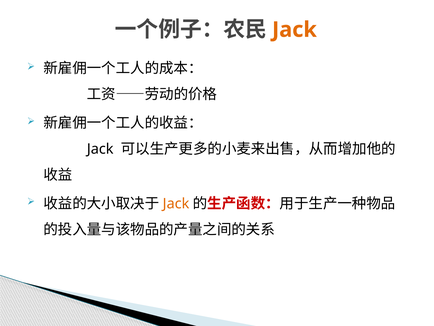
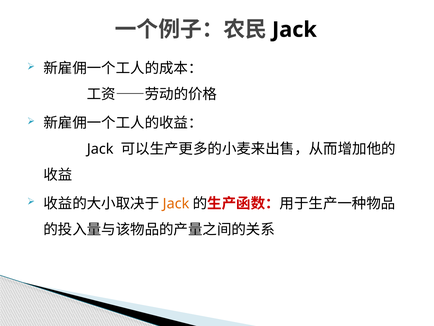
Jack colour: orange -> black (294, 30)
